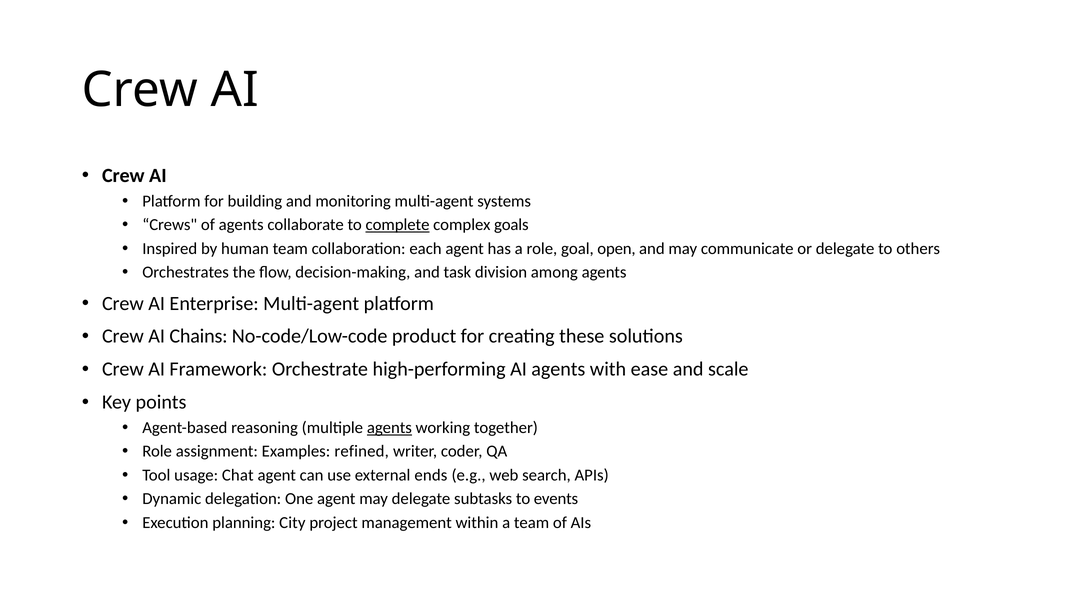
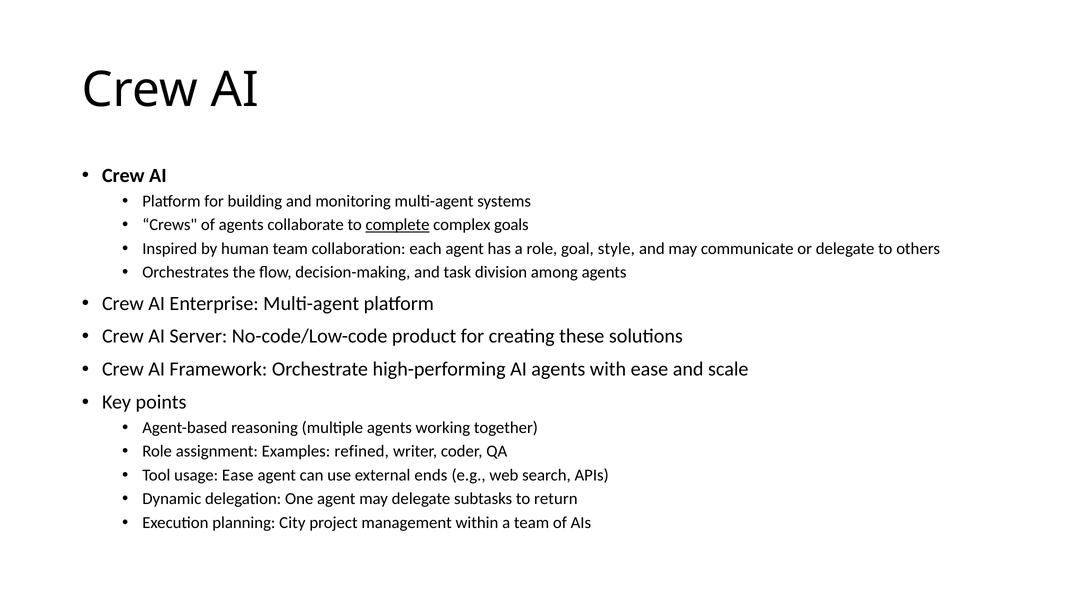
open: open -> style (616, 249)
Chains: Chains -> Server (198, 336)
agents underline: present -> none (389, 428)
usage Chat: Chat -> Ease (238, 475)
events: events -> return (556, 499)
